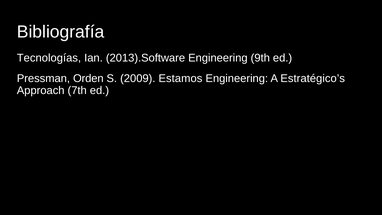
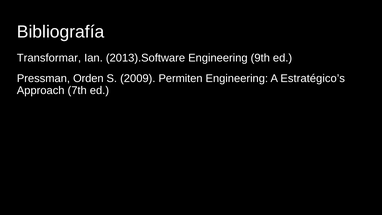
Tecnologías: Tecnologías -> Transformar (49, 58)
Estamos: Estamos -> Permiten (181, 78)
